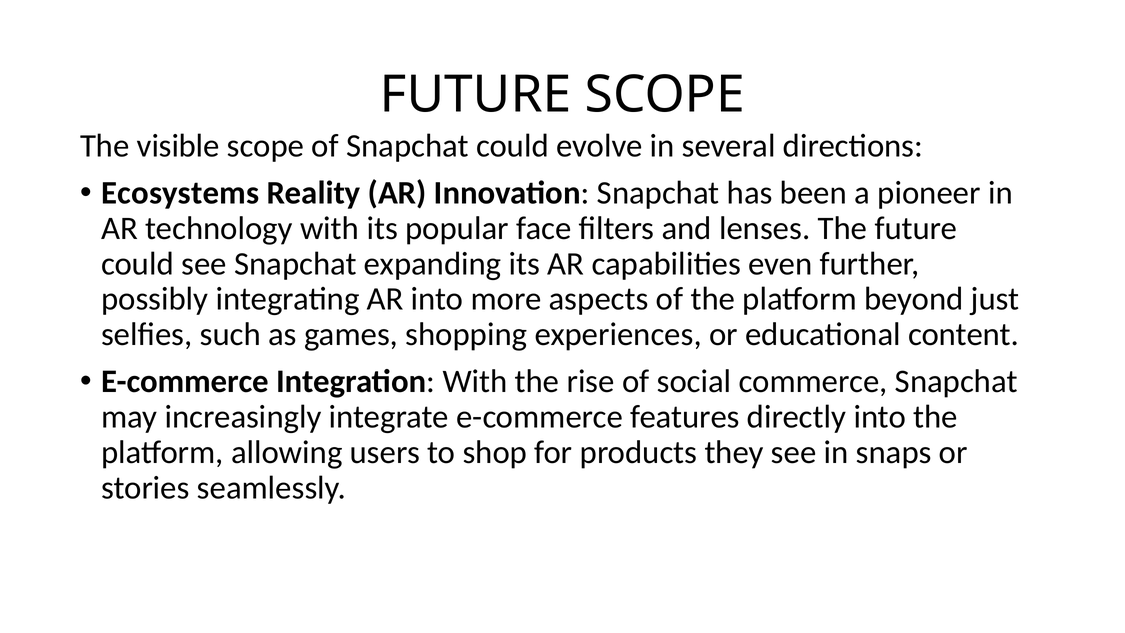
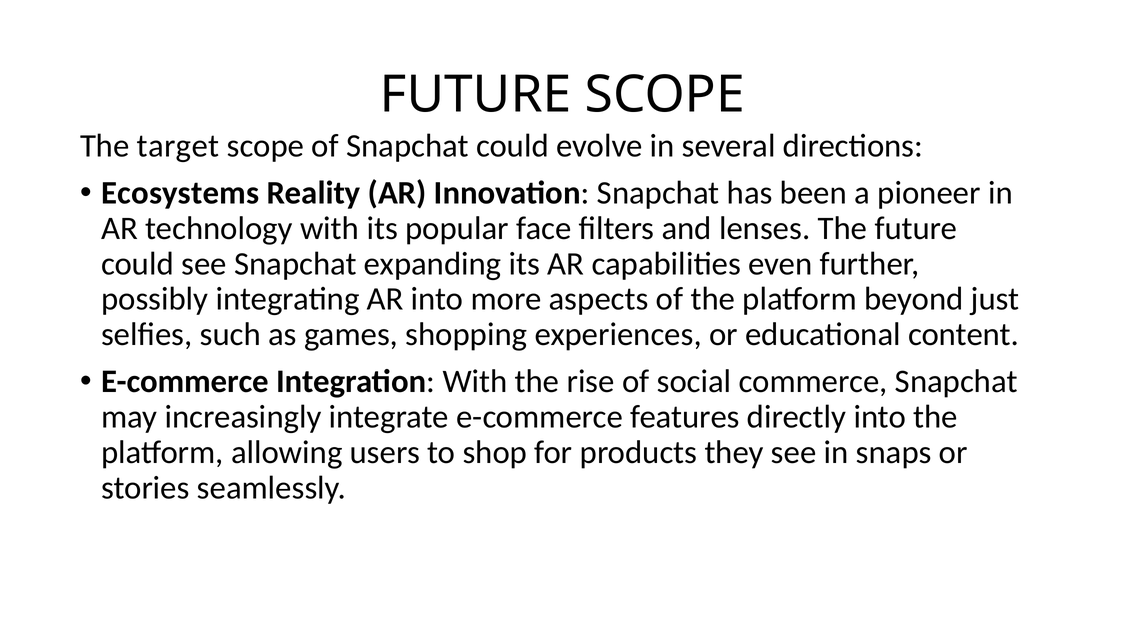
visible: visible -> target (178, 146)
